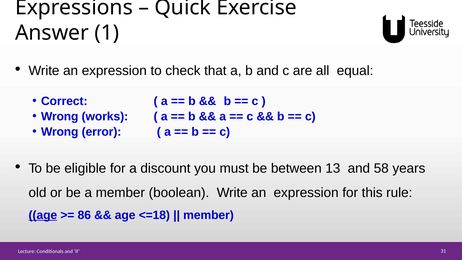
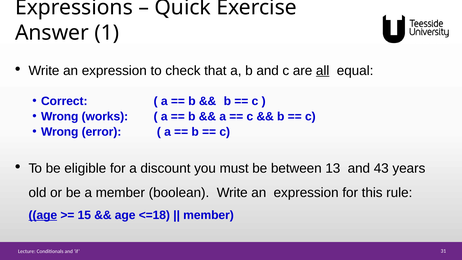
all underline: none -> present (323, 71)
58: 58 -> 43 (381, 168)
86: 86 -> 15 (84, 215)
